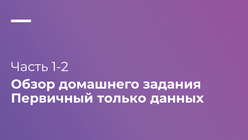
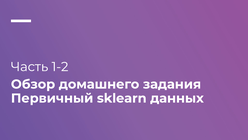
только: только -> sklearn (122, 98)
